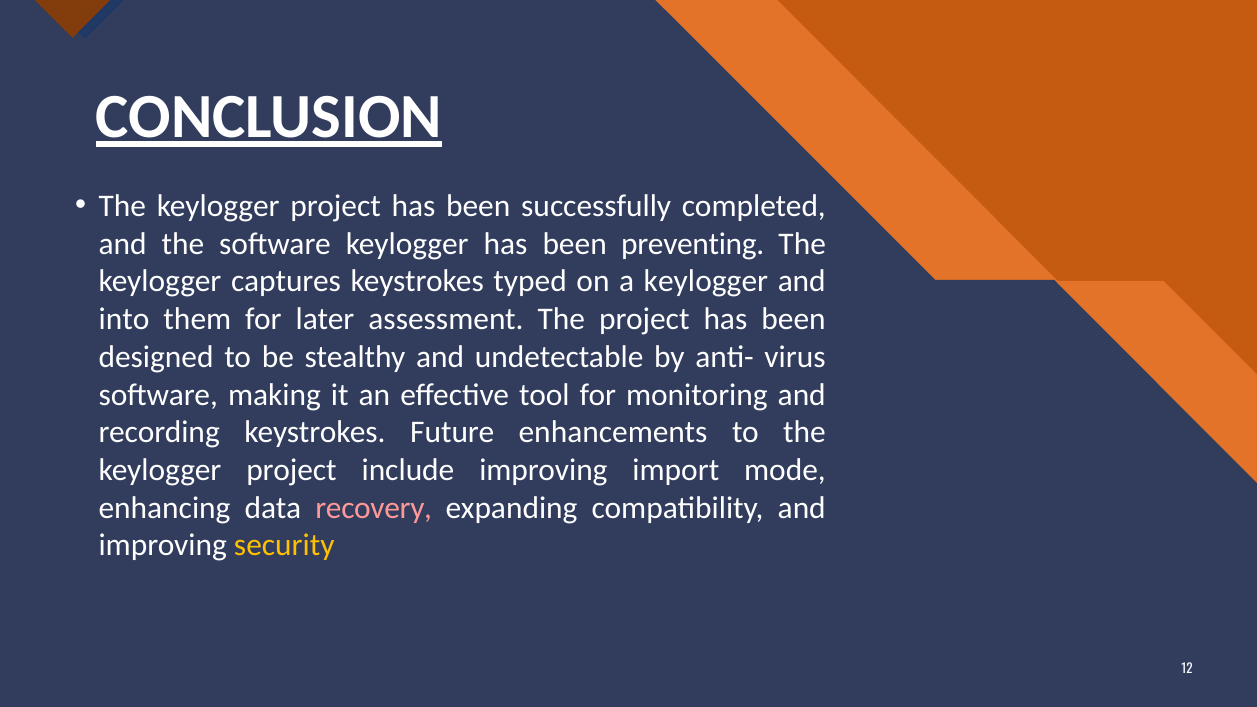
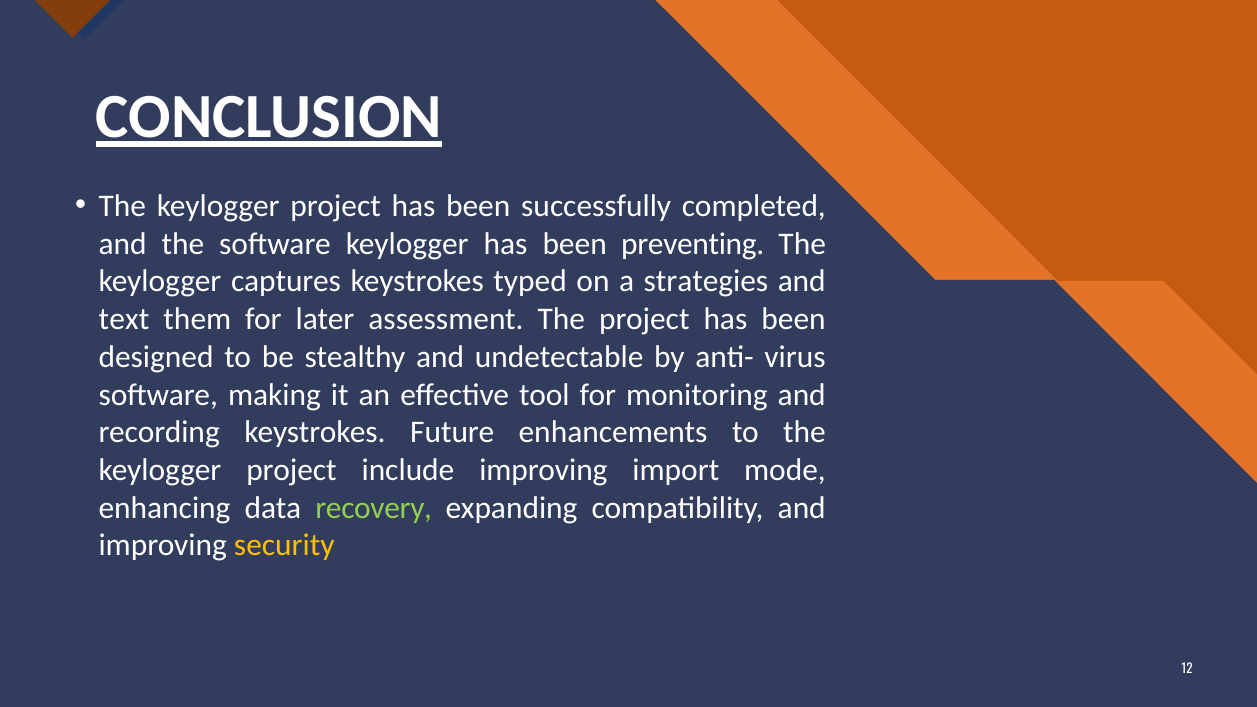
a keylogger: keylogger -> strategies (706, 282)
into: into -> text (124, 319)
recovery colour: pink -> light green (374, 508)
